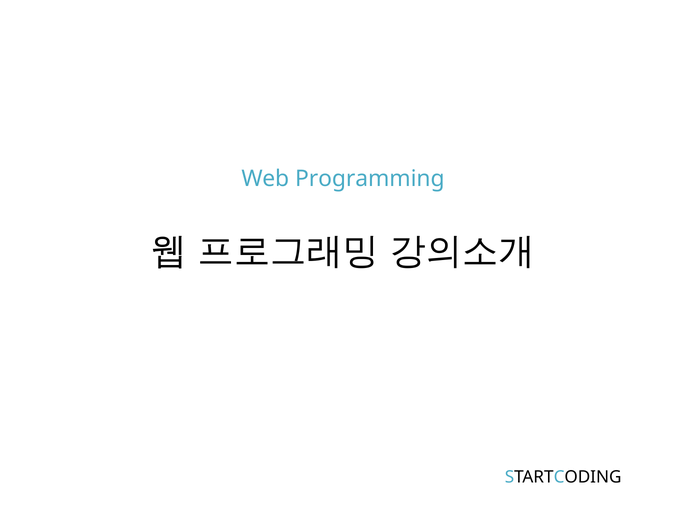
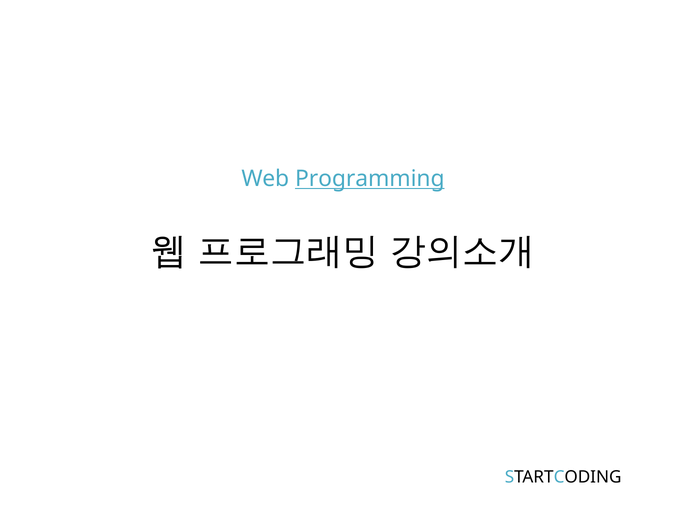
Programming underline: none -> present (370, 179)
